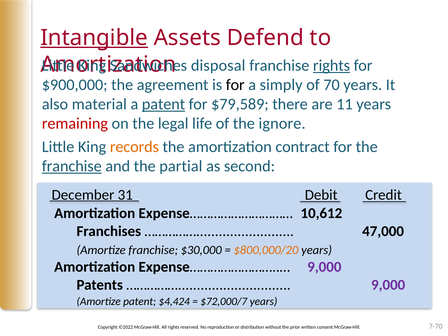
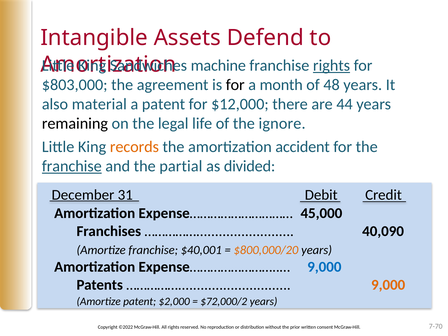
Intangible underline: present -> none (94, 38)
disposal: disposal -> machine (218, 65)
$900,000: $900,000 -> $803,000 (75, 85)
simply: simply -> month (281, 85)
70: 70 -> 48 (332, 85)
patent underline: present -> none (164, 104)
$79,589: $79,589 -> $12,000 (240, 104)
11: 11 -> 44 (345, 104)
remaining colour: red -> black (75, 124)
contract: contract -> accident (303, 147)
second: second -> divided (250, 166)
10,612: 10,612 -> 45,000 (321, 213)
47,000: 47,000 -> 40,090 (383, 231)
$30,000: $30,000 -> $40,001 (201, 250)
9,000 colour: purple -> blue (324, 267)
9,000 colour: purple -> orange (388, 285)
$4,424: $4,424 -> $2,000 (174, 302)
$72,000/7: $72,000/7 -> $72,000/2 (224, 302)
